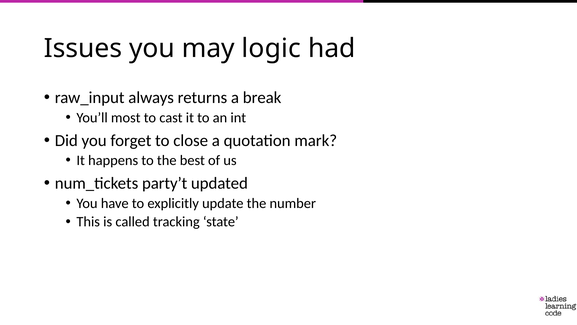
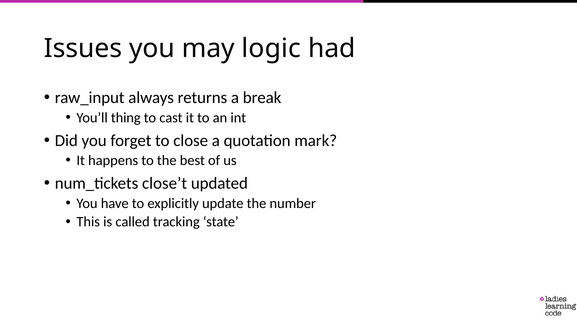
most: most -> thing (126, 117)
party’t: party’t -> close’t (165, 183)
